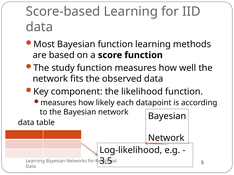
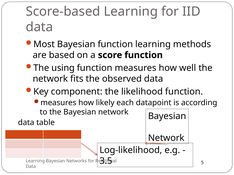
study: study -> using (63, 68)
